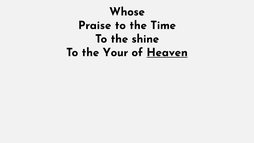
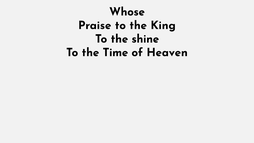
Time: Time -> King (163, 25)
Your: Your -> Time (115, 52)
Heaven underline: present -> none (167, 52)
